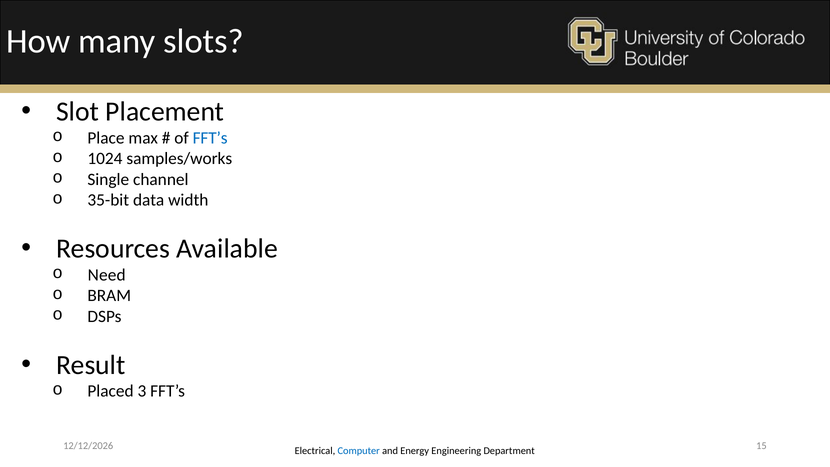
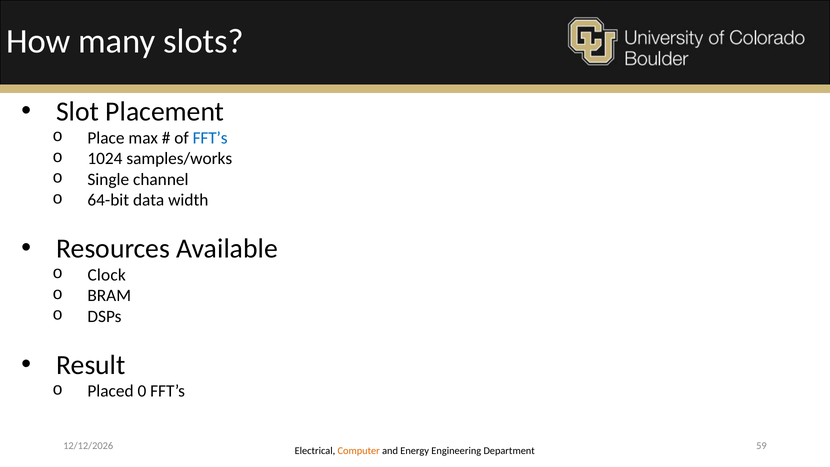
35-bit: 35-bit -> 64-bit (108, 200)
Need: Need -> Clock (107, 275)
3: 3 -> 0 (142, 391)
15: 15 -> 59 (761, 446)
Computer colour: blue -> orange (359, 451)
